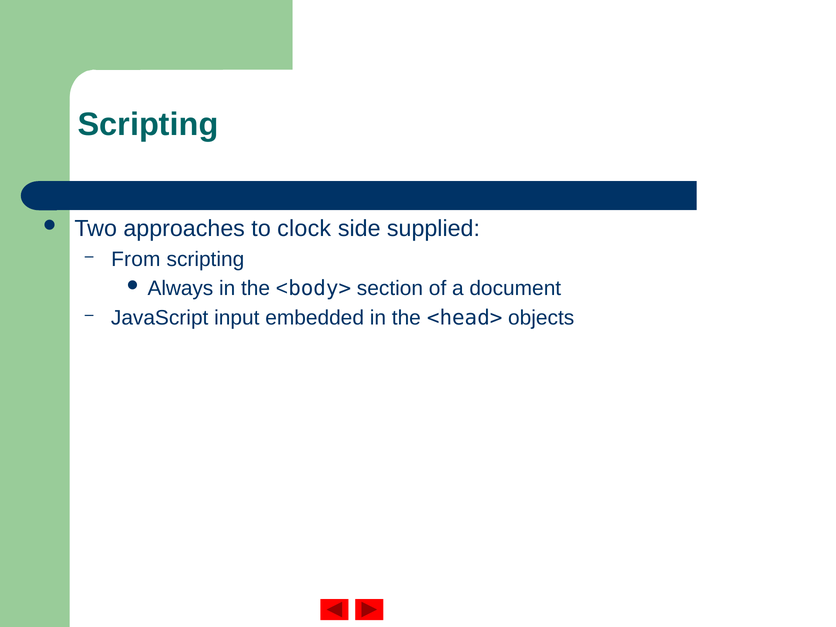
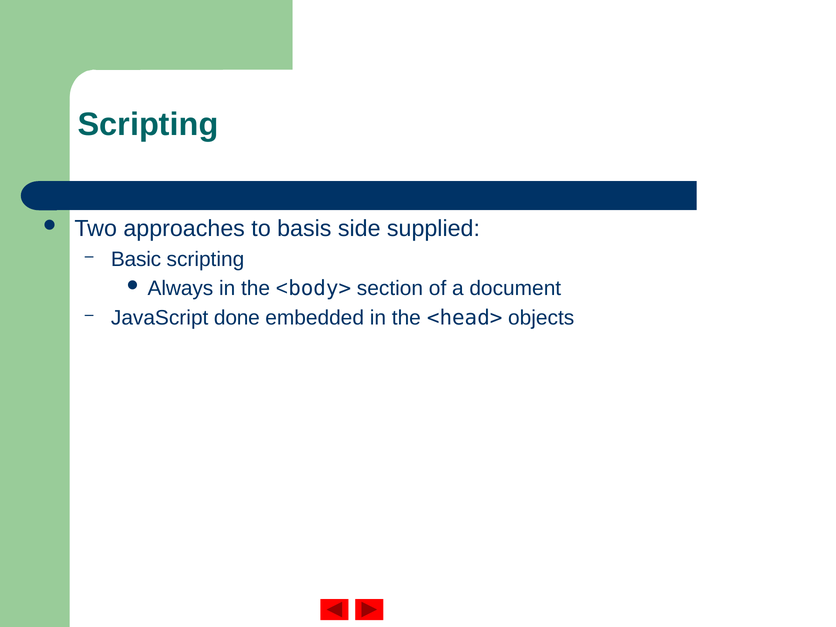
clock: clock -> basis (304, 229)
From: From -> Basic (136, 259)
input: input -> done (237, 318)
